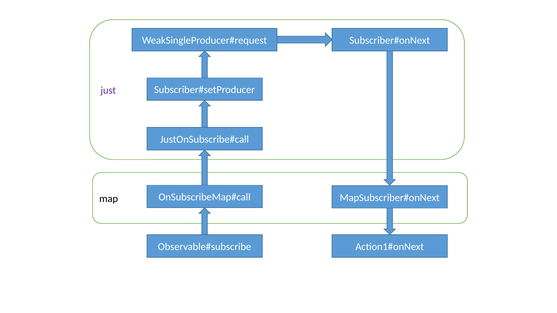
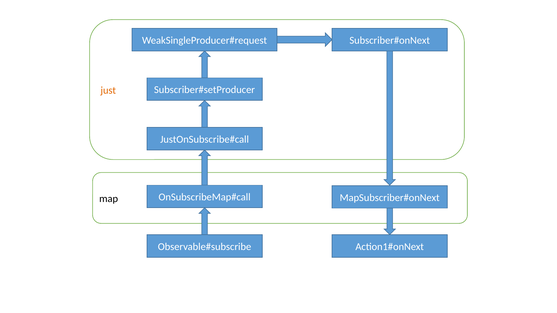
just colour: purple -> orange (108, 90)
